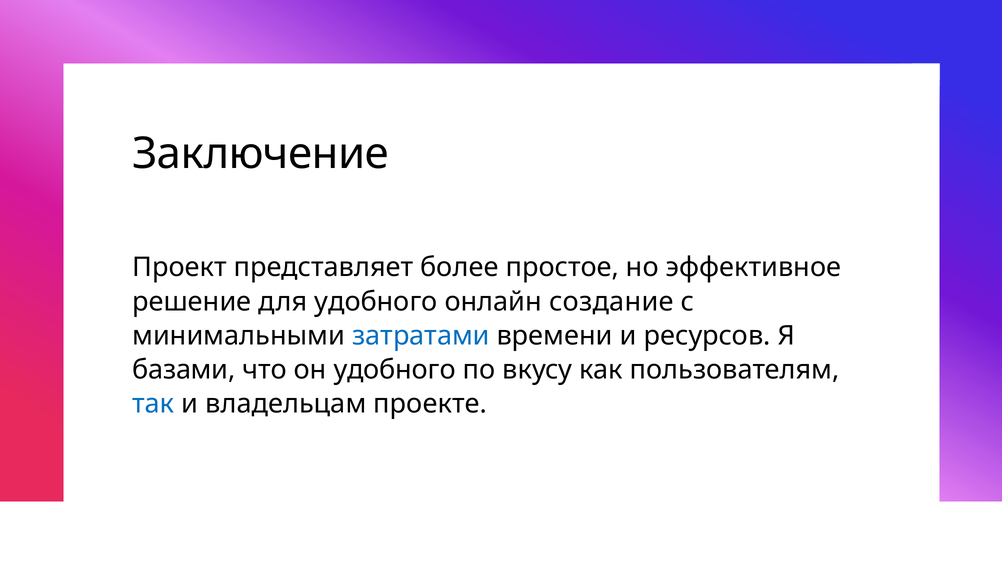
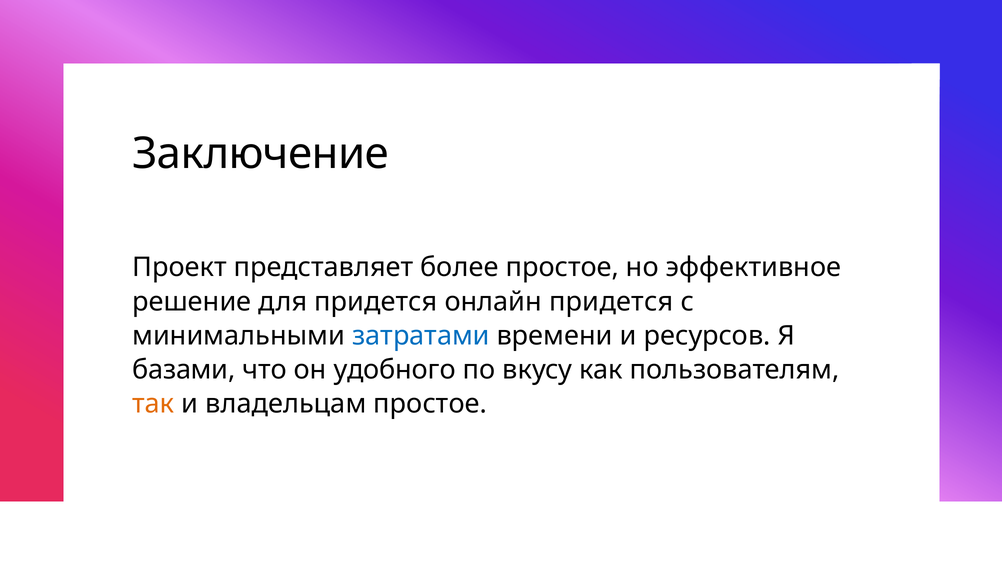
для удобного: удобного -> придется (376, 302)
онлайн создание: создание -> придется (611, 302)
так colour: blue -> orange (153, 404)
владельцам проекте: проекте -> простое (430, 404)
